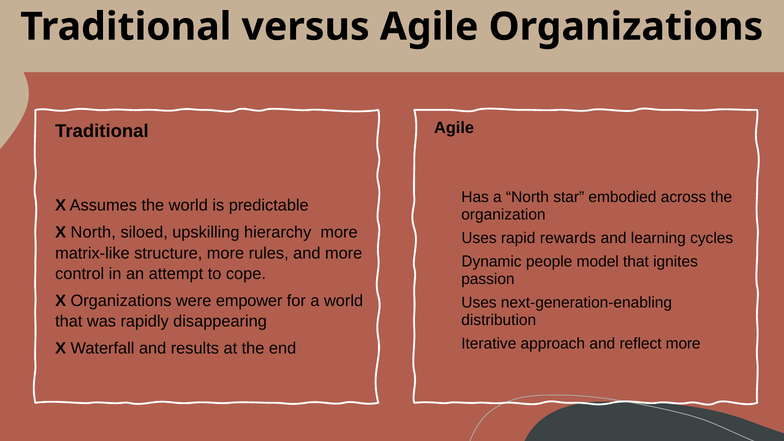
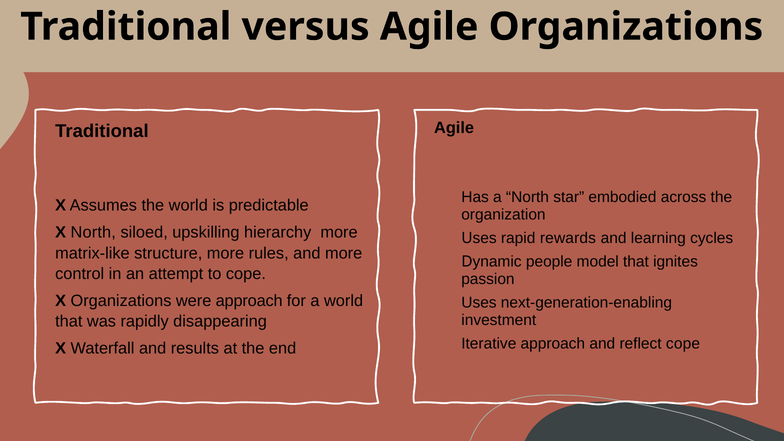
were empower: empower -> approach (249, 301)
distribution: distribution -> investment (499, 320)
reflect more: more -> cope (683, 344)
